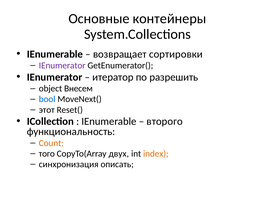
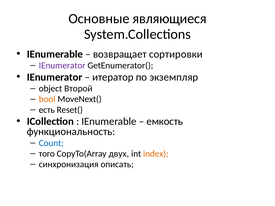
контейнеры: контейнеры -> являющиеся (170, 19)
разрешить: разрешить -> экземпляр (174, 77)
Внесем: Внесем -> Второй (78, 89)
bool colour: blue -> orange (47, 99)
этот: этот -> есть (47, 110)
второго: второго -> емкость (165, 122)
Count colour: orange -> blue (51, 143)
